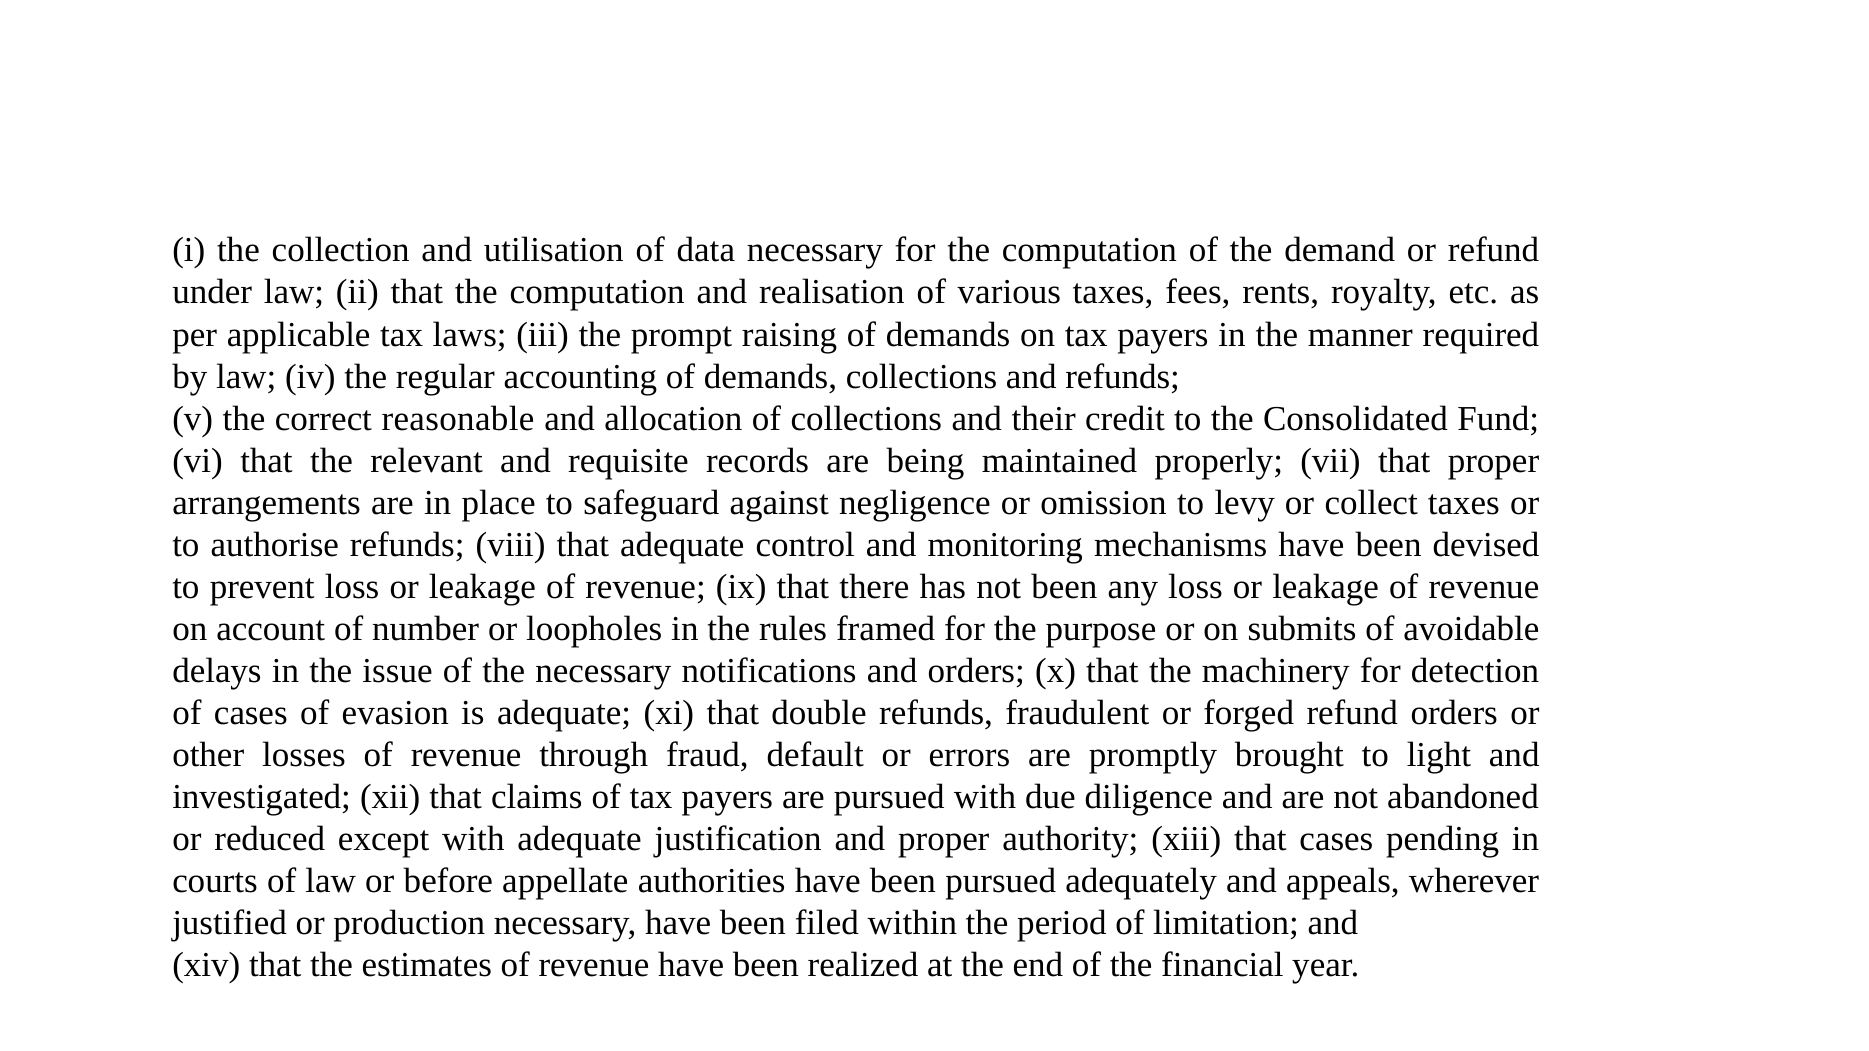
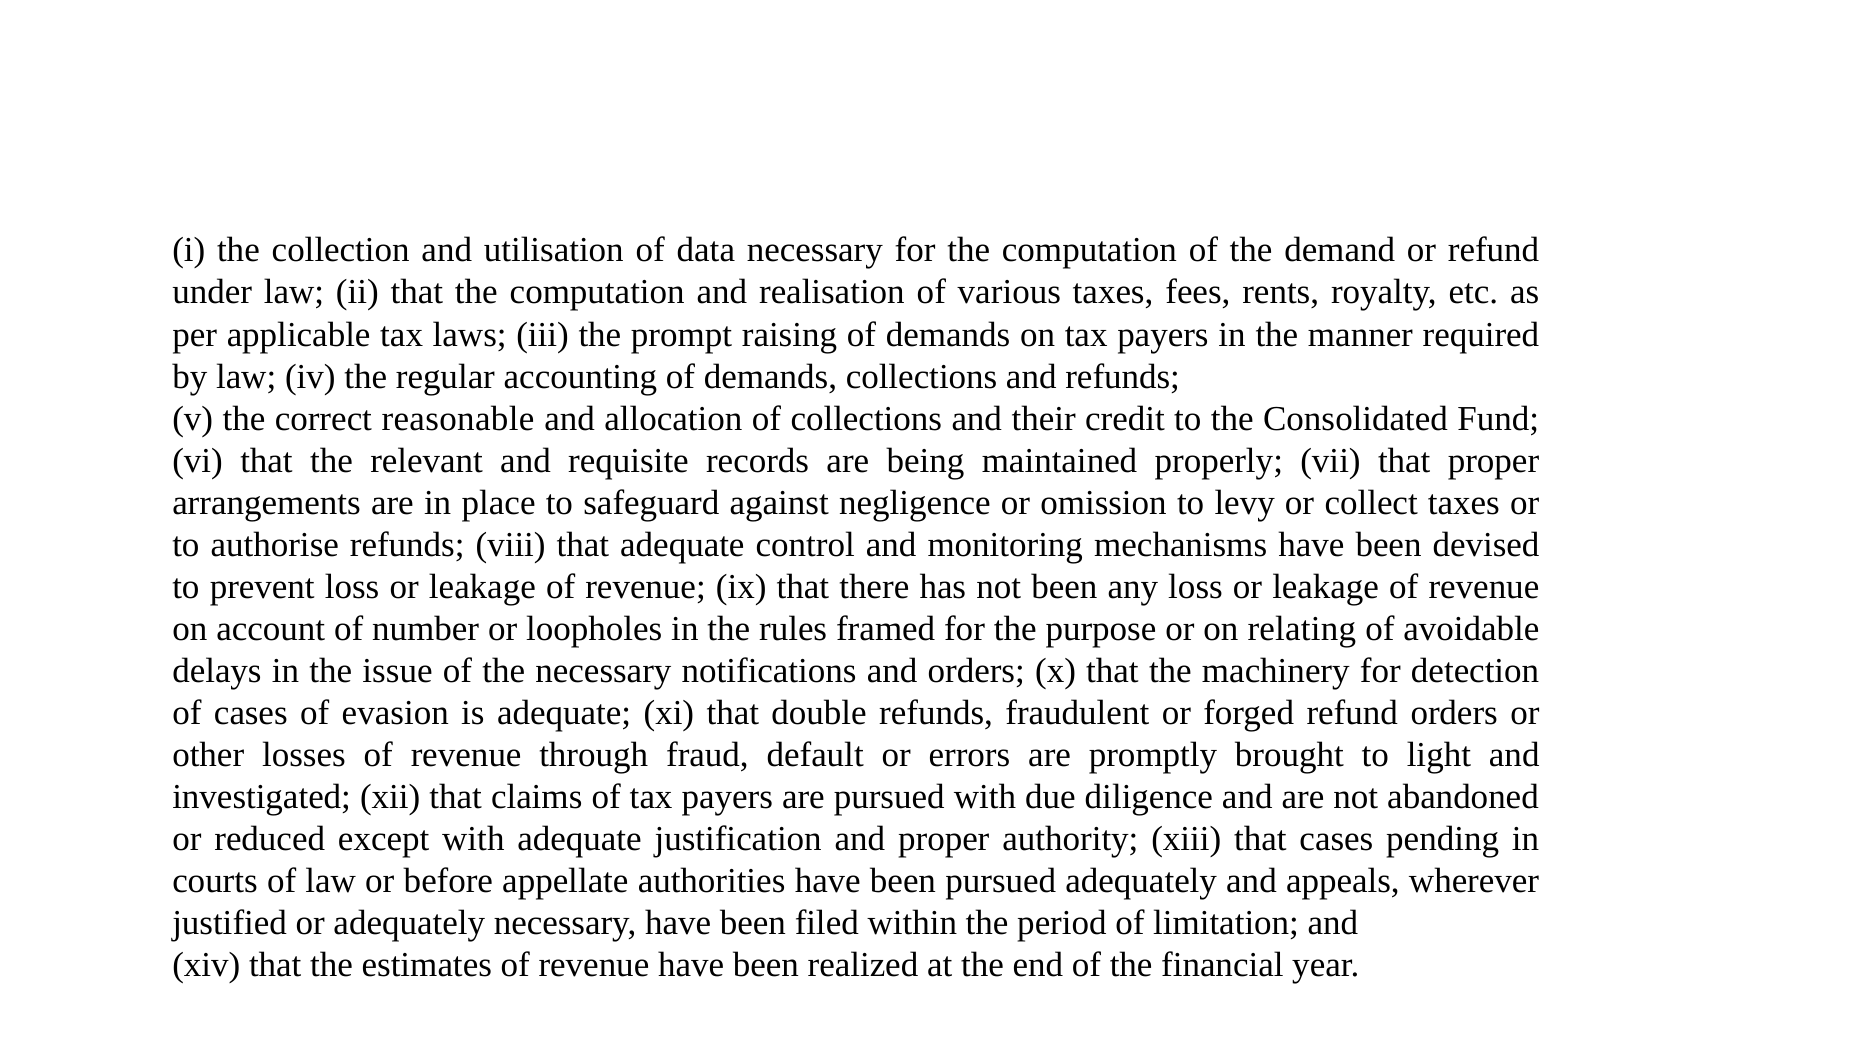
submits: submits -> relating (1302, 629)
or production: production -> adequately (409, 923)
